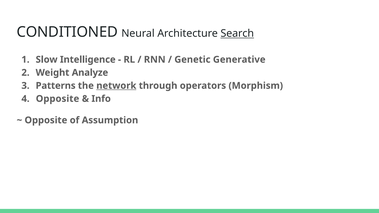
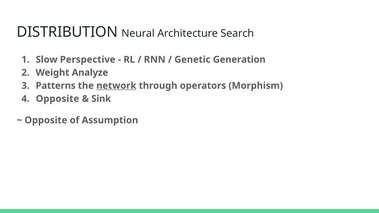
CONDITIONED: CONDITIONED -> DISTRIBUTION (67, 32)
Search underline: present -> none (237, 33)
Intelligence: Intelligence -> Perspective (88, 60)
Generative: Generative -> Generation (239, 60)
Info: Info -> Sink (101, 99)
